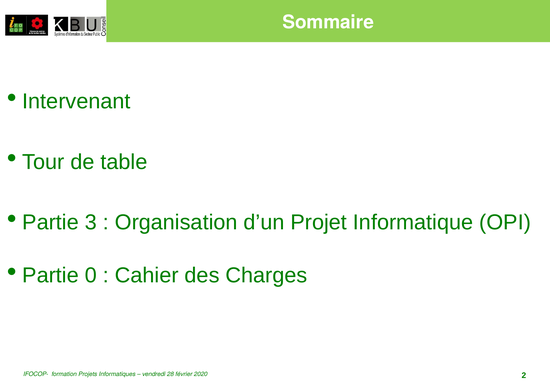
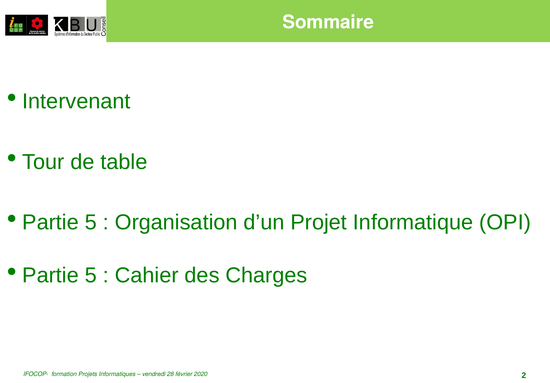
3: 3 -> 5 (91, 223)
0: 0 -> 5 (91, 276)
